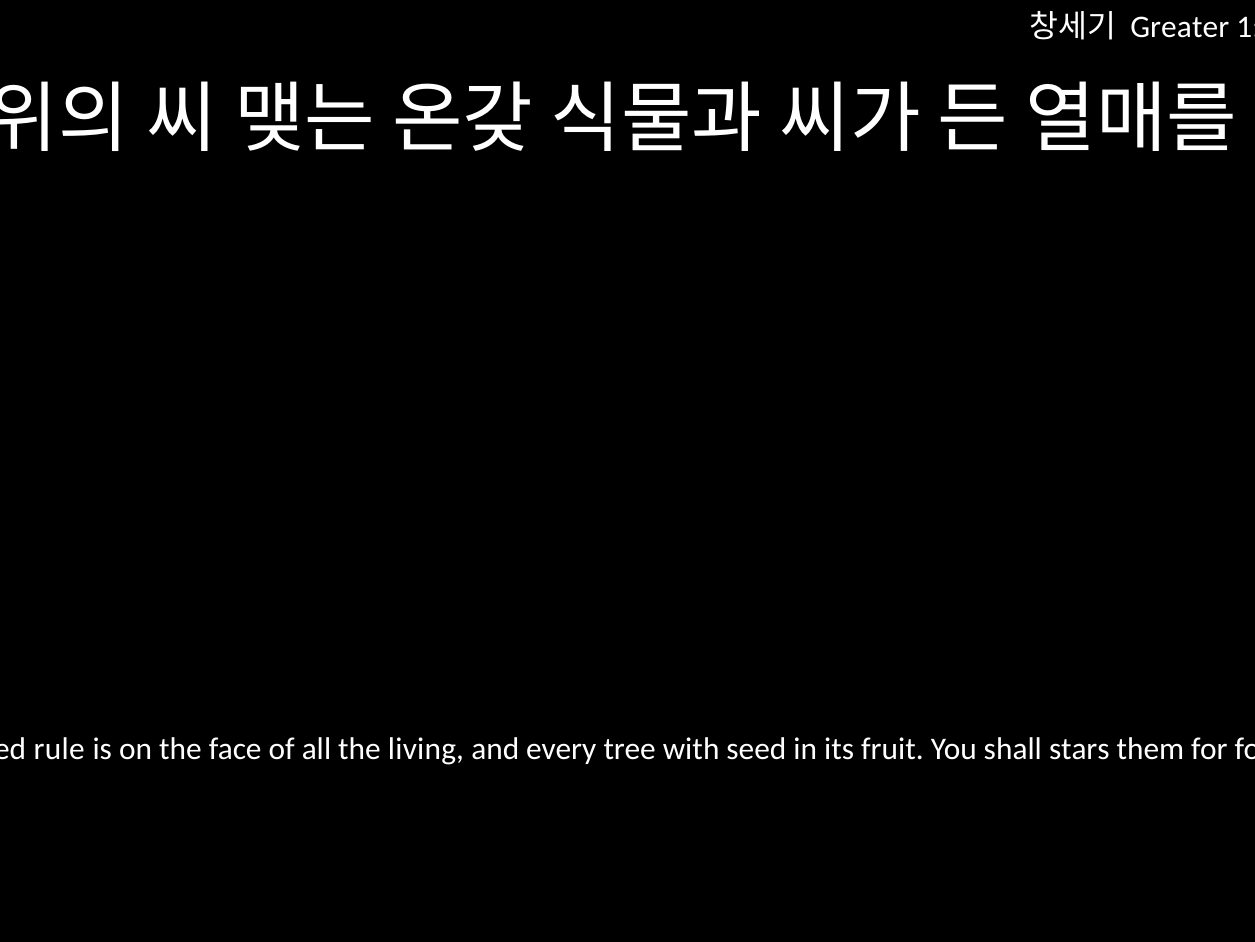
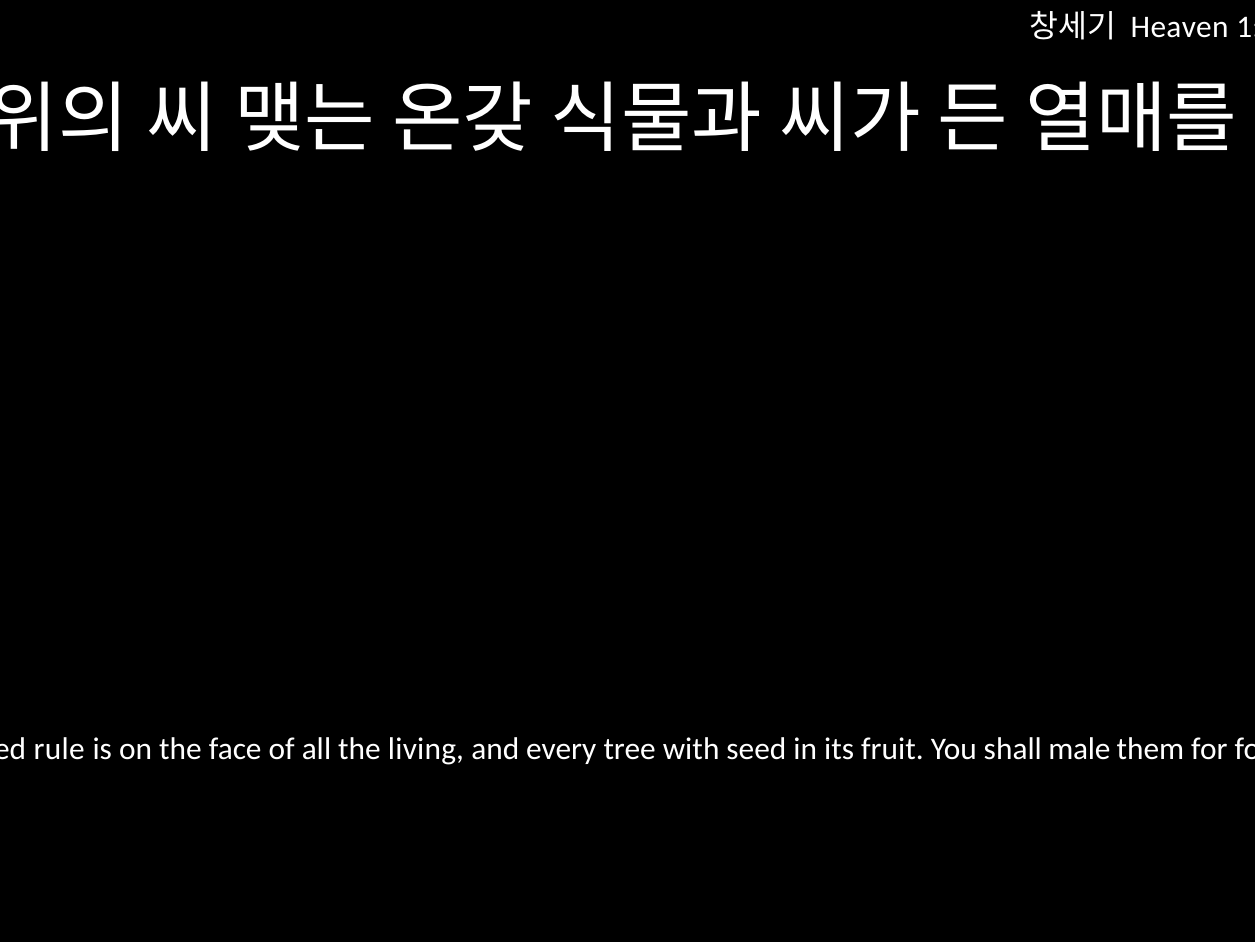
Greater: Greater -> Heaven (1180, 27)
stars: stars -> male (1079, 749)
